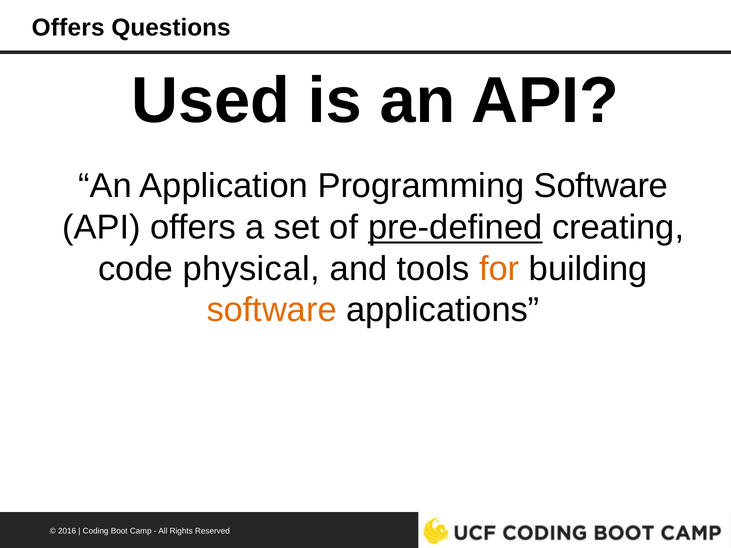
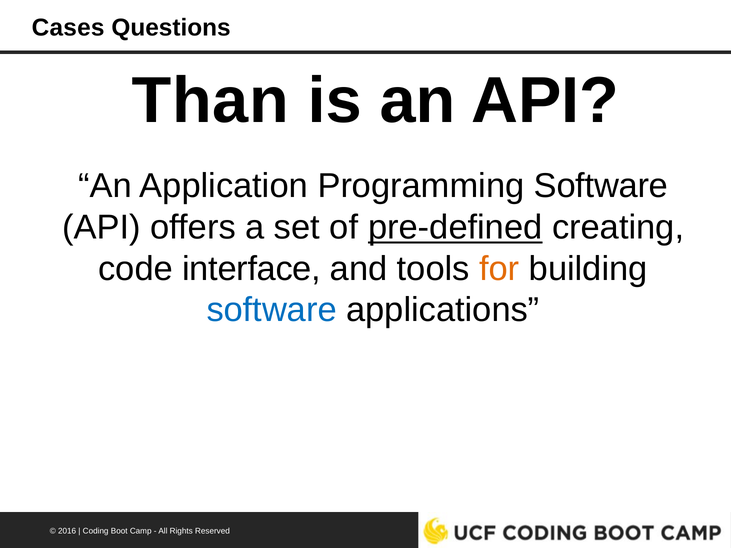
Offers: Offers -> Cases (68, 28)
Used: Used -> Than (210, 101)
physical: physical -> interface (252, 269)
software colour: orange -> blue (272, 310)
